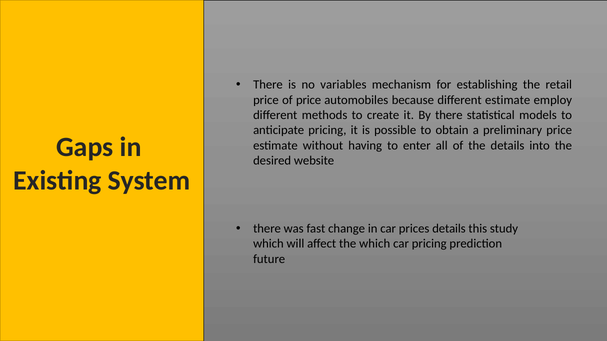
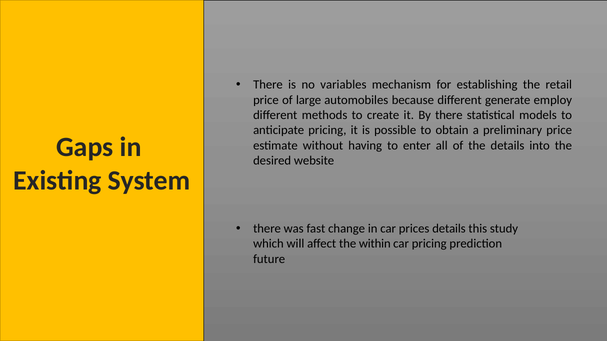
of price: price -> large (309, 100)
different estimate: estimate -> generate (508, 100)
the which: which -> within (375, 244)
